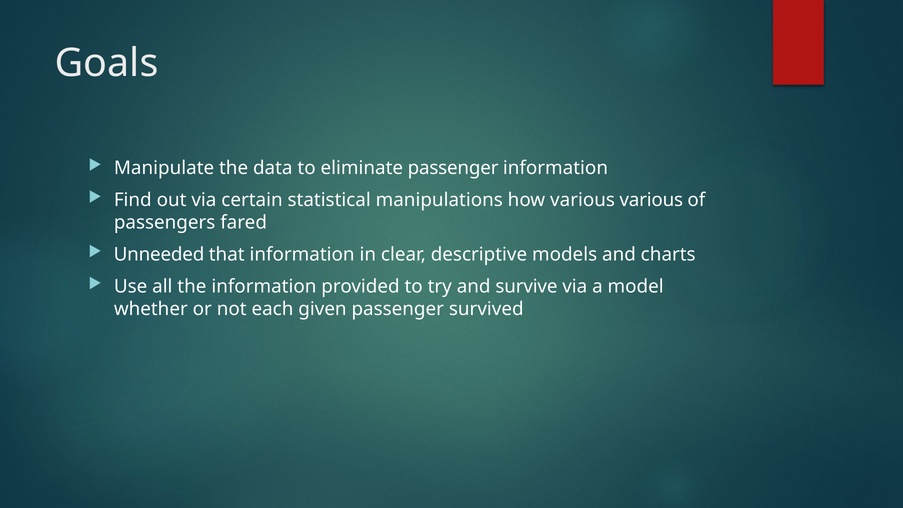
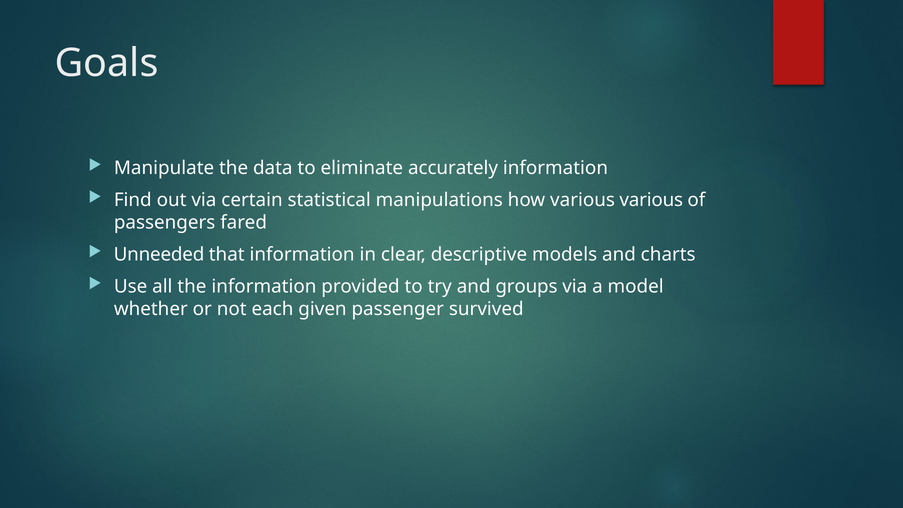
eliminate passenger: passenger -> accurately (453, 168)
survive: survive -> groups (526, 287)
